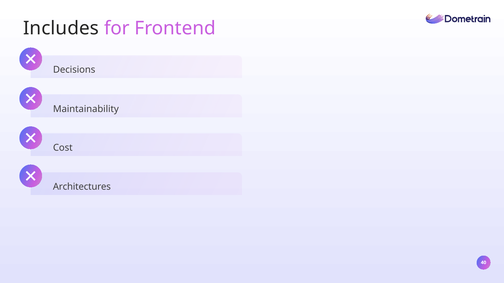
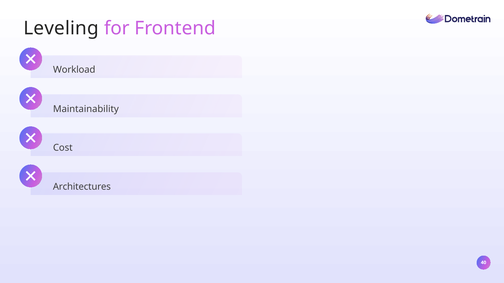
Includes: Includes -> Leveling (61, 28)
Decisions: Decisions -> Workload (74, 70)
